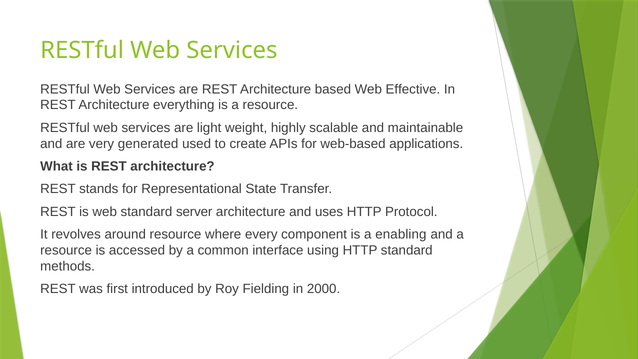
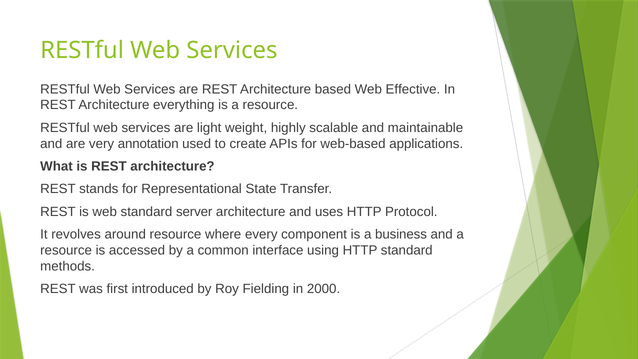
generated: generated -> annotation (148, 144)
enabling: enabling -> business (401, 234)
